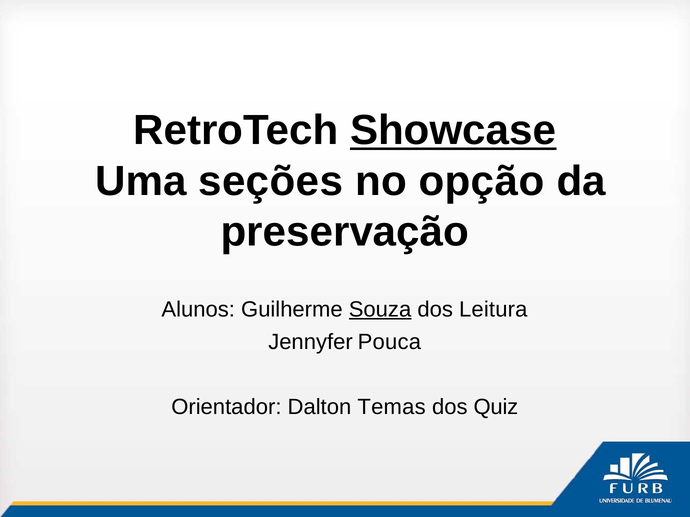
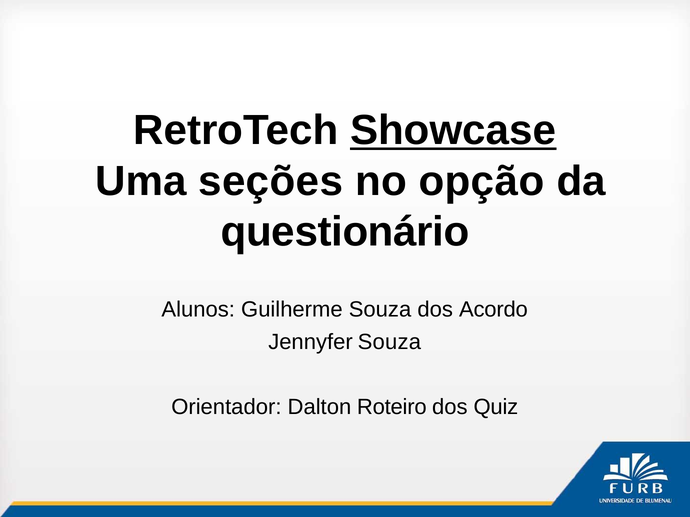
preservação: preservação -> questionário (345, 232)
Souza underline: present -> none (380, 310)
Leitura: Leitura -> Acordo (493, 310)
Jennyfer Pouca: Pouca -> Souza (389, 342)
Temas: Temas -> Roteiro (392, 407)
